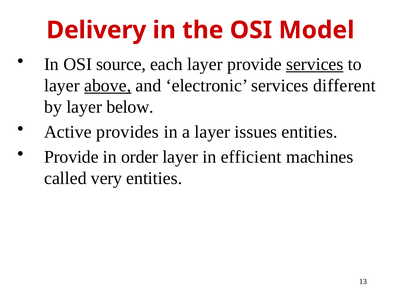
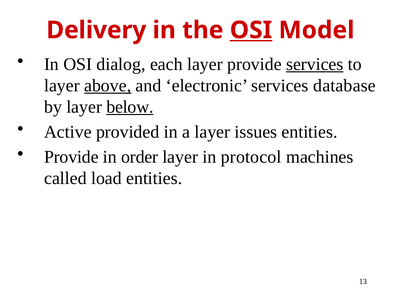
OSI underline: none -> present (251, 30)
source: source -> dialog (121, 64)
different: different -> database (345, 85)
below underline: none -> present (130, 107)
provides: provides -> provided (128, 132)
efficient: efficient -> protocol (251, 157)
very: very -> load (106, 178)
